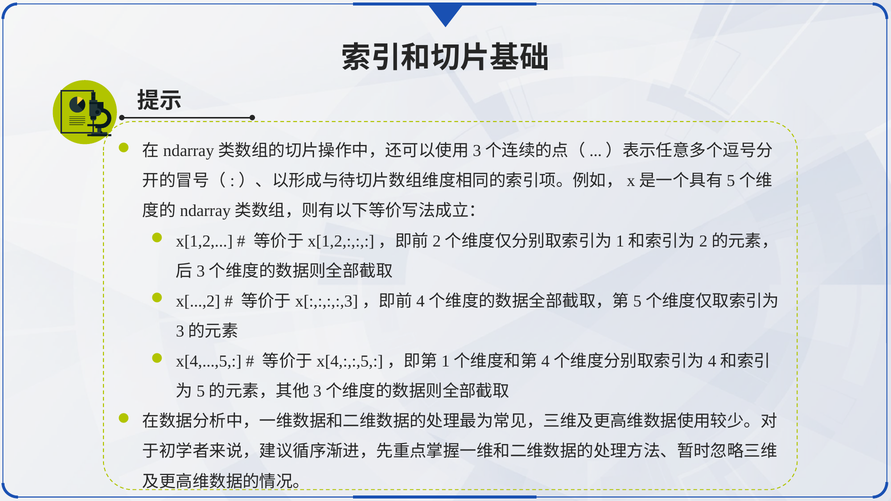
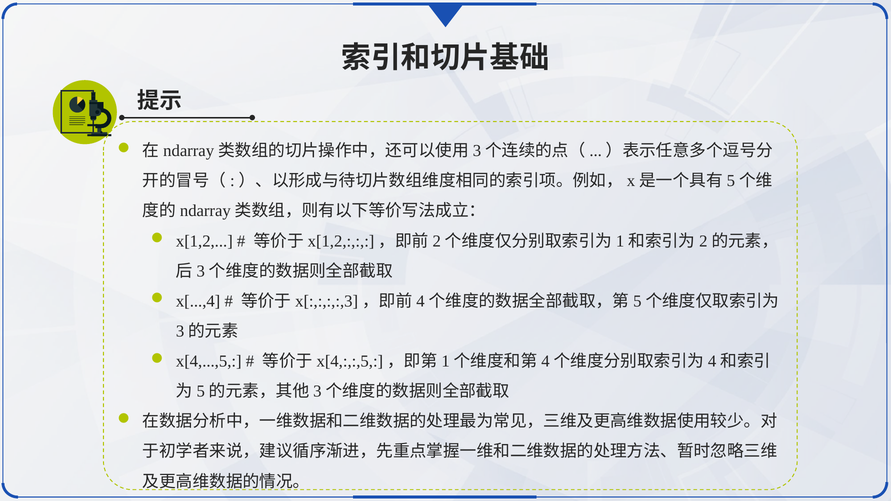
x[...,2: x[...,2 -> x[...,4 (198, 301)
